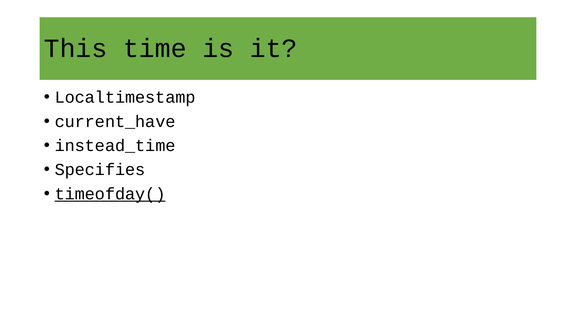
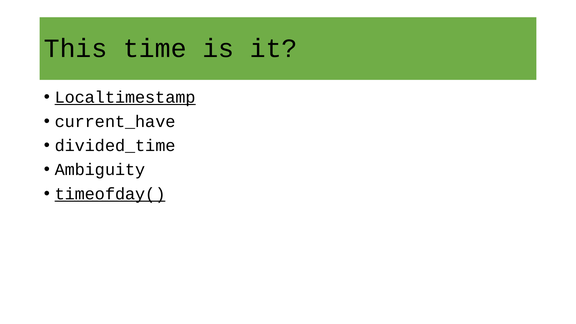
Localtimestamp underline: none -> present (125, 97)
instead_time: instead_time -> divided_time (115, 146)
Specifies: Specifies -> Ambiguity (100, 170)
